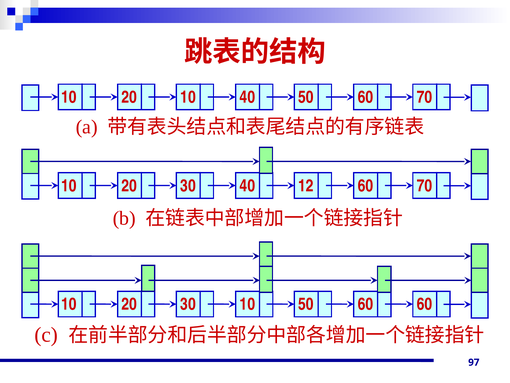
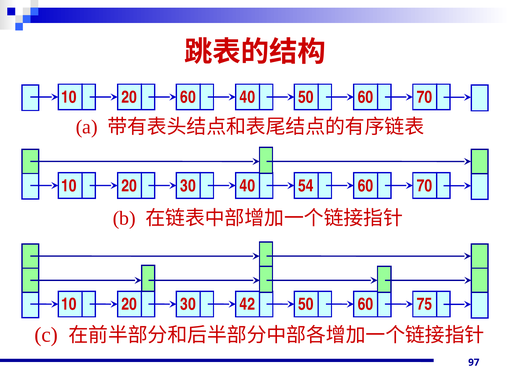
20 10: 10 -> 60 (188, 97)
12: 12 -> 54 (306, 185)
30 10: 10 -> 42 (247, 304)
60 60: 60 -> 75 (425, 304)
